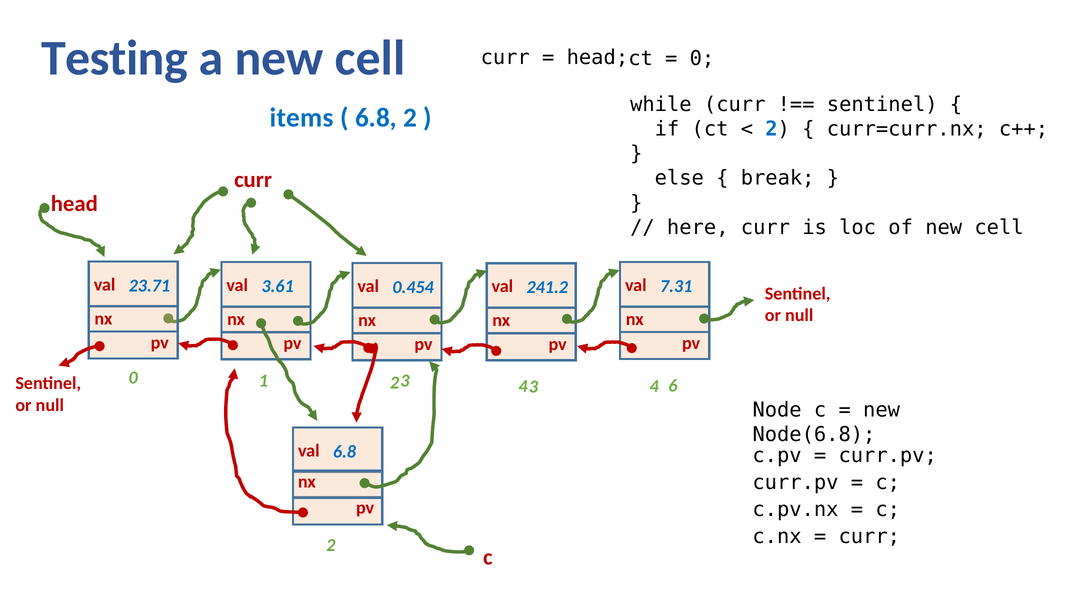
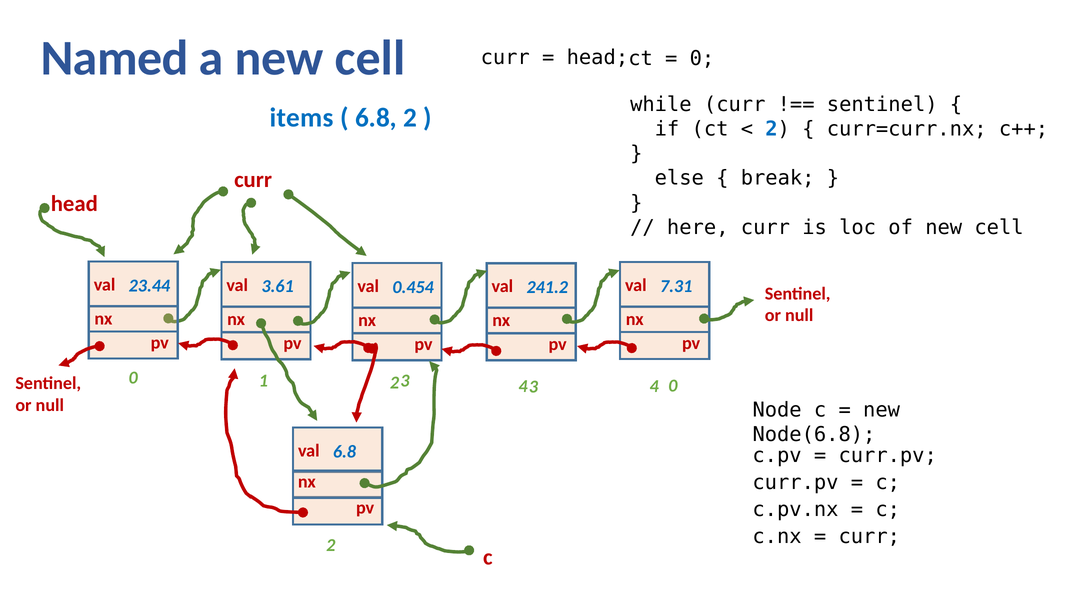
Testing: Testing -> Named (115, 58)
23.71: 23.71 -> 23.44 (149, 286)
4 6: 6 -> 0 (673, 386)
